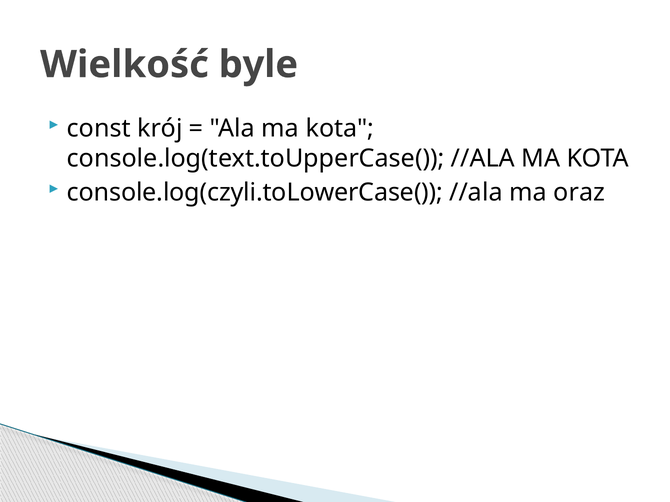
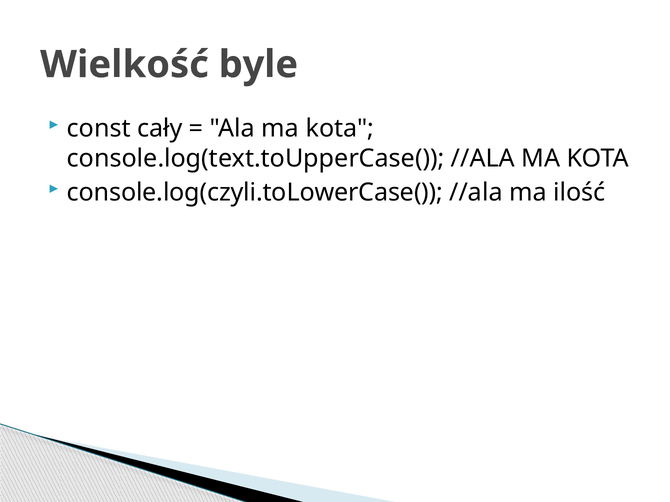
krój: krój -> cały (160, 129)
oraz: oraz -> ilość (579, 193)
